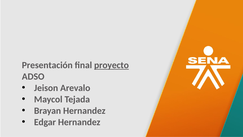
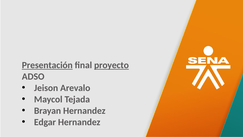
Presentación underline: none -> present (47, 65)
